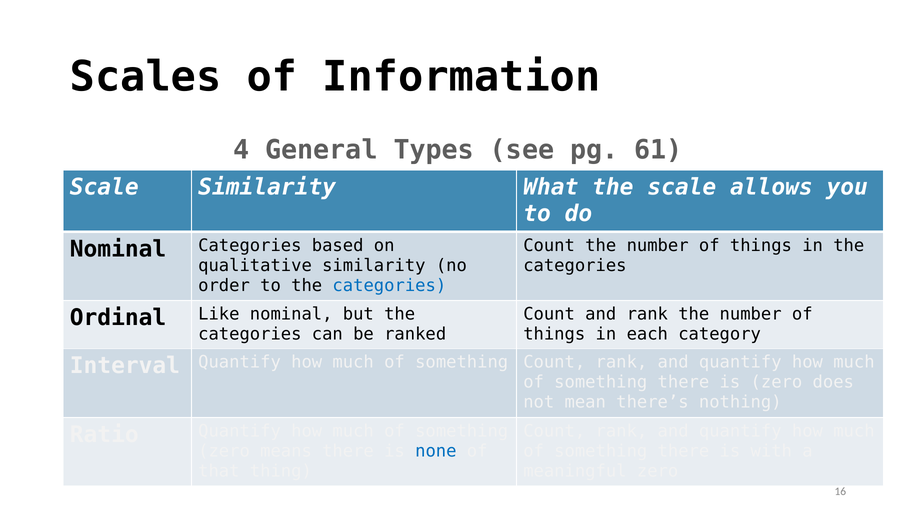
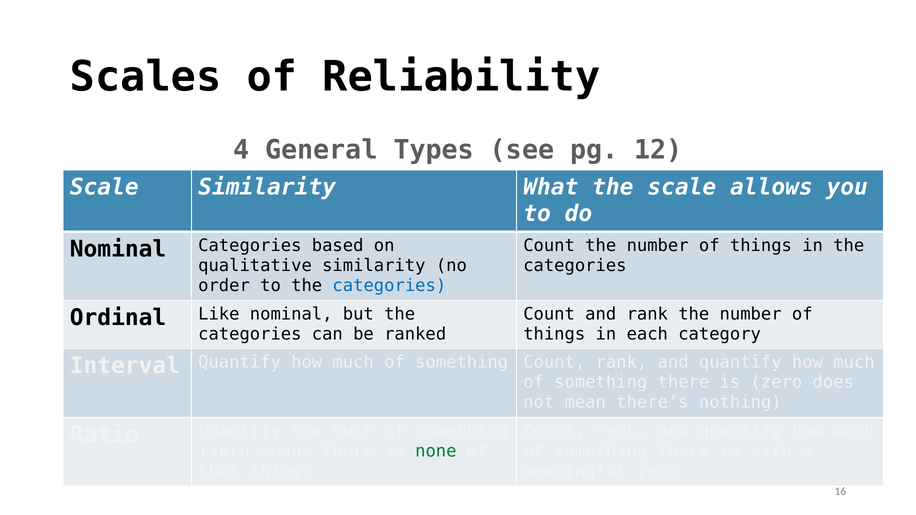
Information: Information -> Reliability (461, 77)
61: 61 -> 12 (658, 150)
none colour: blue -> green (436, 451)
